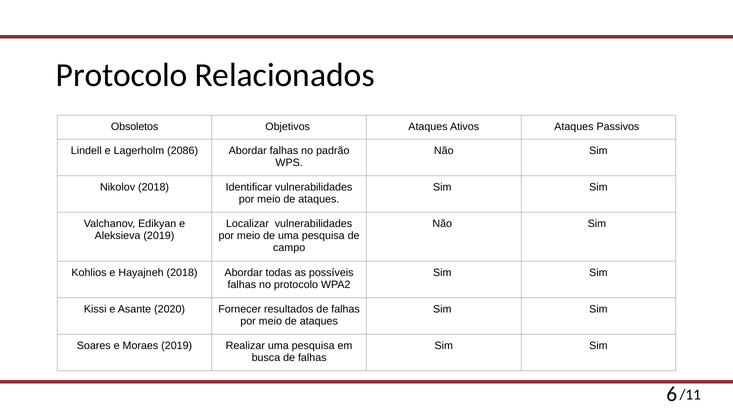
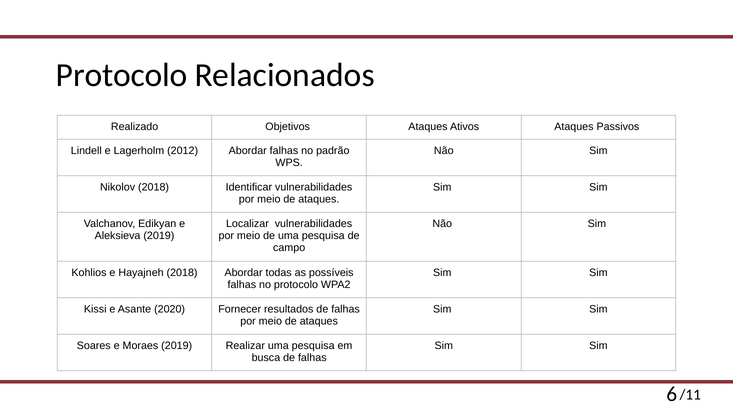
Obsoletos: Obsoletos -> Realizado (135, 127)
2086: 2086 -> 2012 (183, 151)
